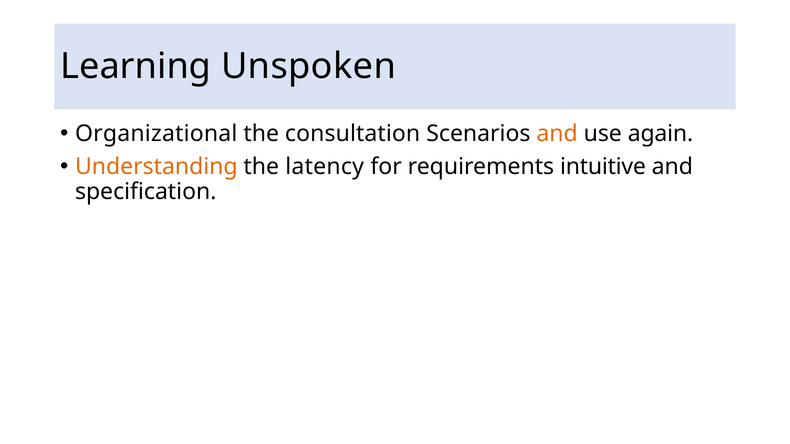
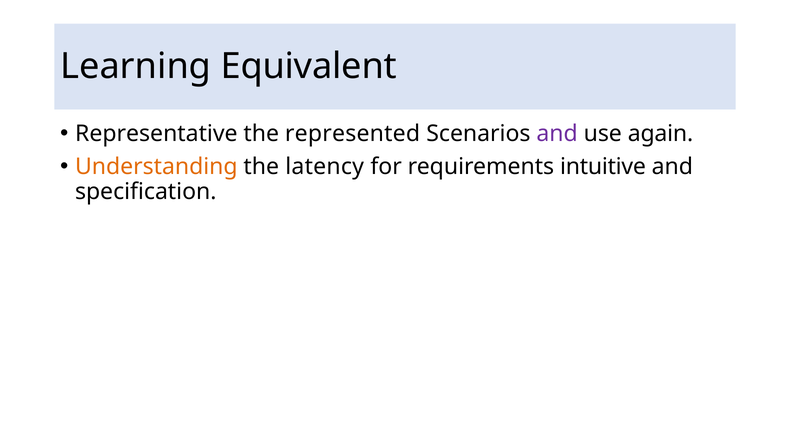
Unspoken: Unspoken -> Equivalent (309, 66)
Organizational: Organizational -> Representative (156, 134)
consultation: consultation -> represented (353, 134)
and colour: orange -> purple (557, 134)
